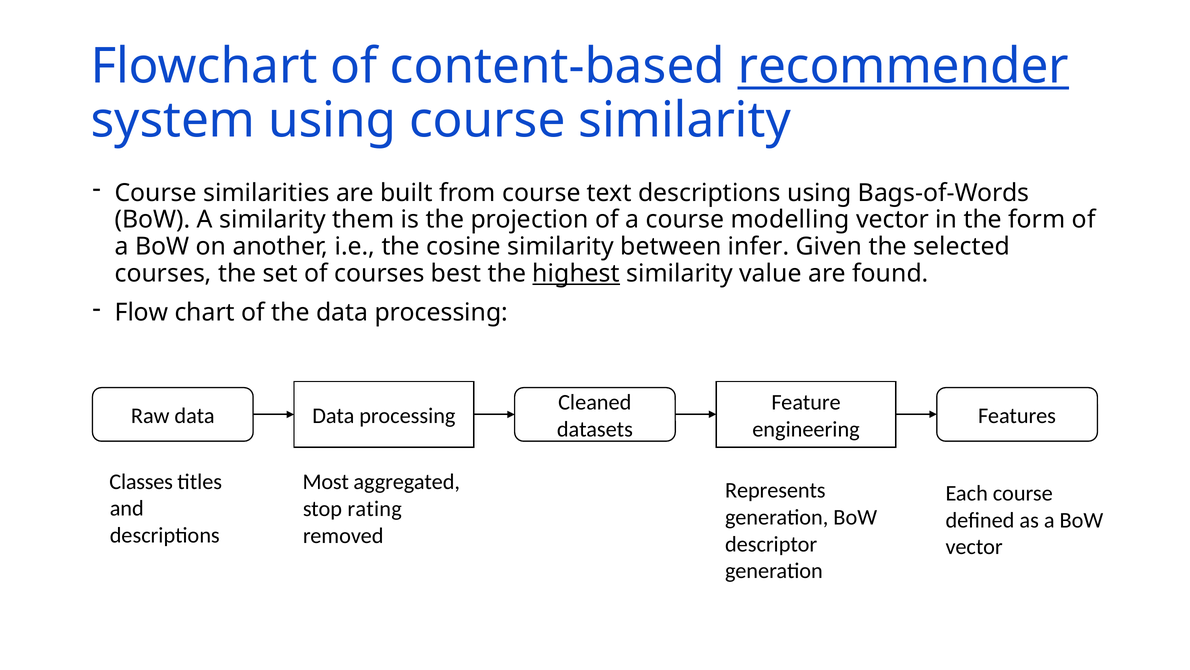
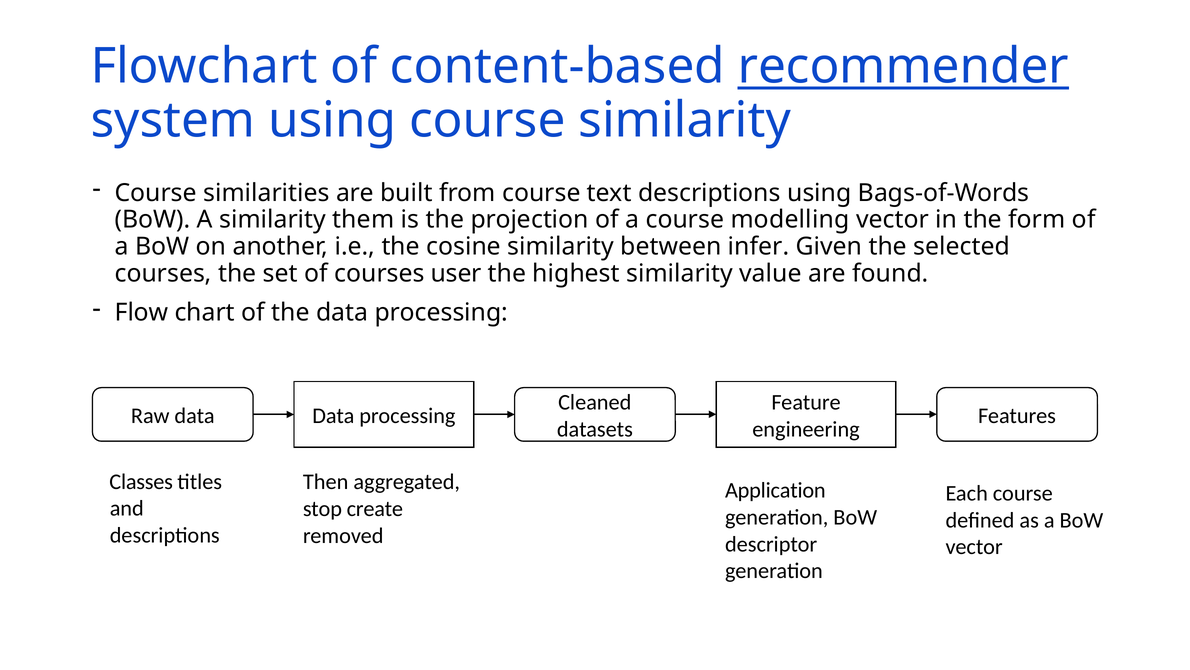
best: best -> user (456, 273)
highest underline: present -> none (576, 273)
Most: Most -> Then (326, 482)
Represents: Represents -> Application (775, 490)
rating: rating -> create (375, 508)
